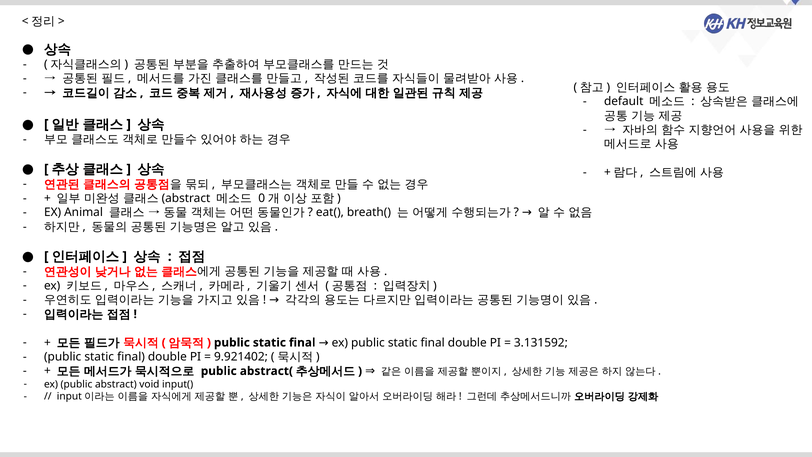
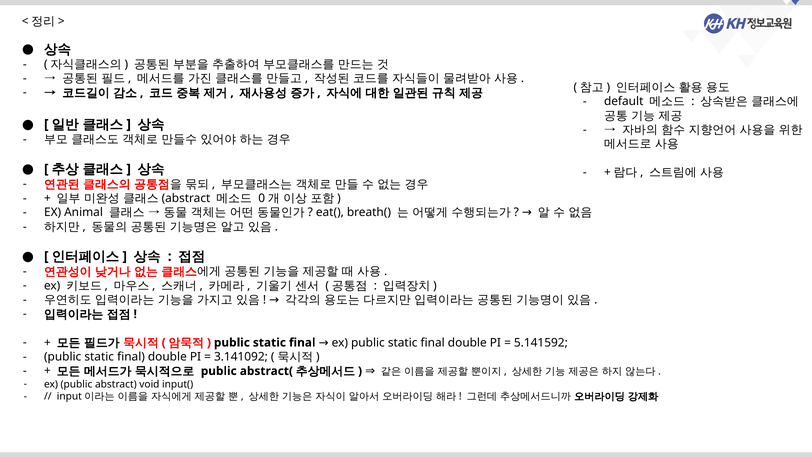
3.131592: 3.131592 -> 5.141592 (541, 342)
9.921402: 9.921402 -> 3.141092 (241, 357)
